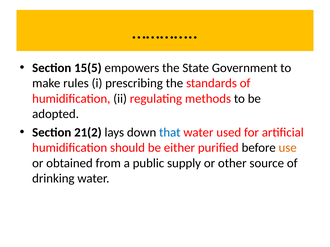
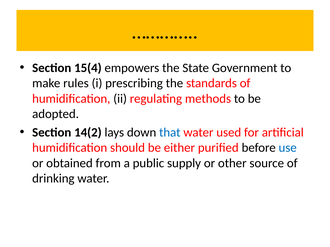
15(5: 15(5 -> 15(4 (88, 68)
21(2: 21(2 -> 14(2 (88, 133)
use colour: orange -> blue (288, 148)
